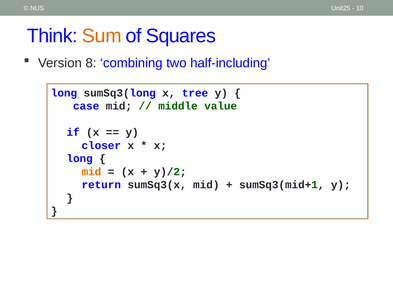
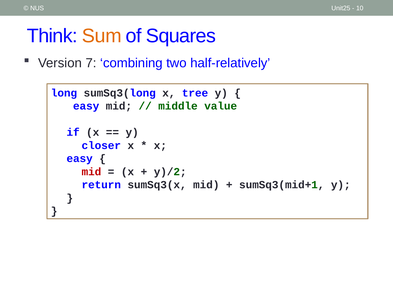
8: 8 -> 7 (91, 63)
half-including: half-including -> half-relatively (230, 63)
case: case -> easy (86, 106)
long: long -> easy (80, 158)
mid colour: orange -> red (91, 172)
